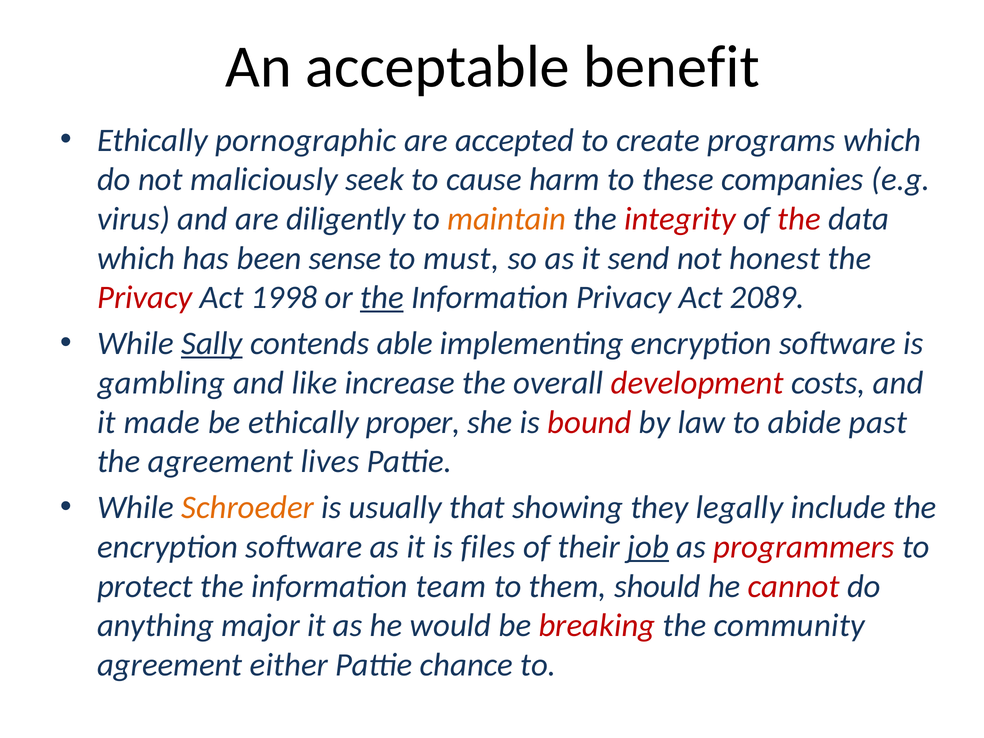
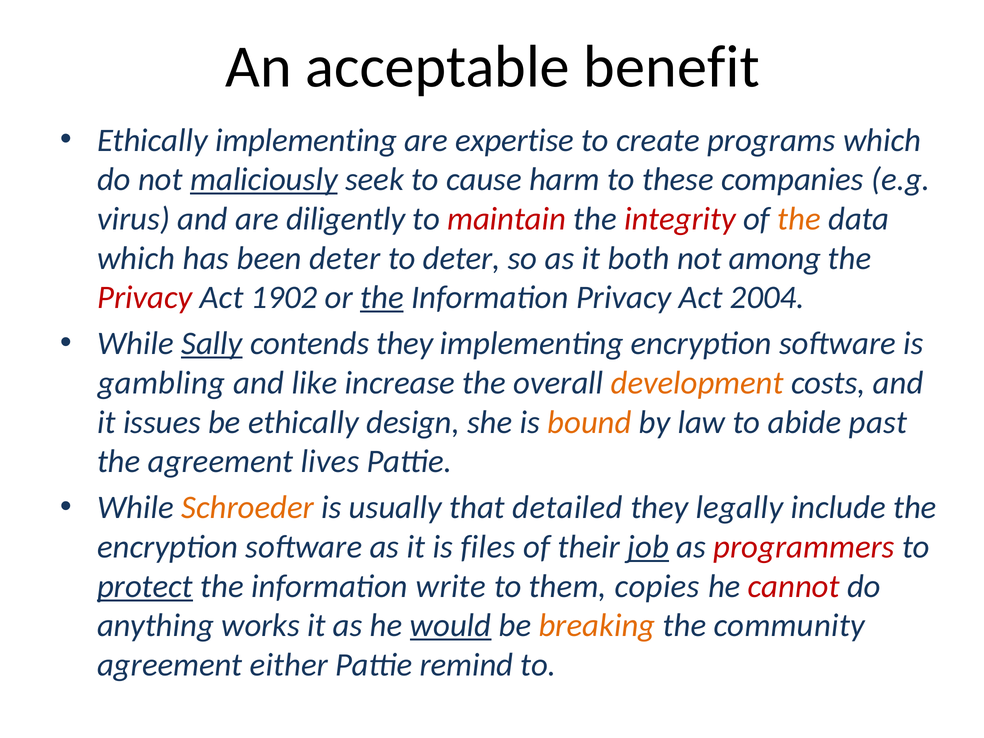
Ethically pornographic: pornographic -> implementing (306, 140)
accepted: accepted -> expertise (515, 140)
maliciously underline: none -> present (264, 180)
maintain colour: orange -> red (507, 219)
the colour: red -> orange (799, 219)
been sense: sense -> deter (345, 258)
to must: must -> deter (462, 258)
send: send -> both (639, 258)
honest: honest -> among (775, 258)
1998: 1998 -> 1902 (284, 298)
2089: 2089 -> 2004 (767, 298)
contends able: able -> they (405, 344)
development colour: red -> orange (697, 383)
made: made -> issues (162, 422)
proper: proper -> design (413, 422)
bound colour: red -> orange (589, 422)
showing: showing -> detailed (568, 508)
protect underline: none -> present (145, 586)
team: team -> write (451, 586)
should: should -> copies (657, 586)
major: major -> works (261, 626)
would underline: none -> present (451, 626)
breaking colour: red -> orange (597, 626)
chance: chance -> remind (466, 665)
